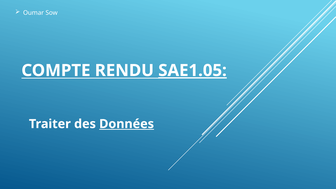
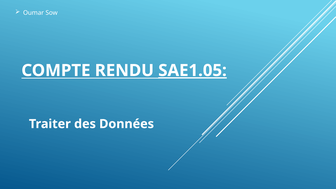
Données underline: present -> none (127, 124)
